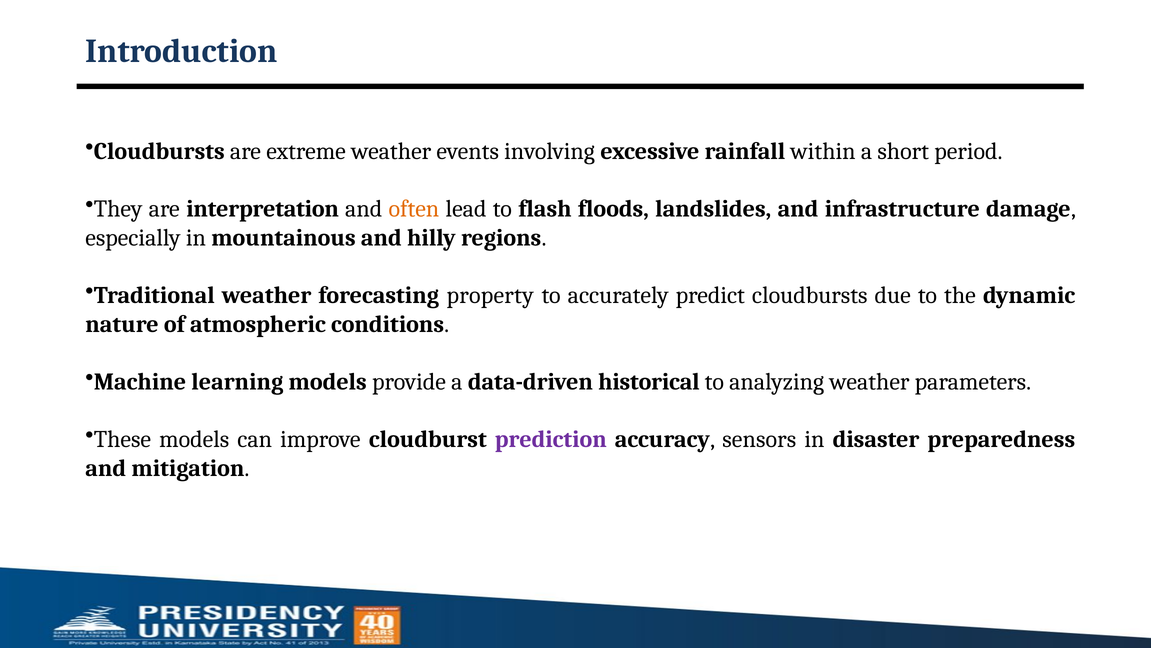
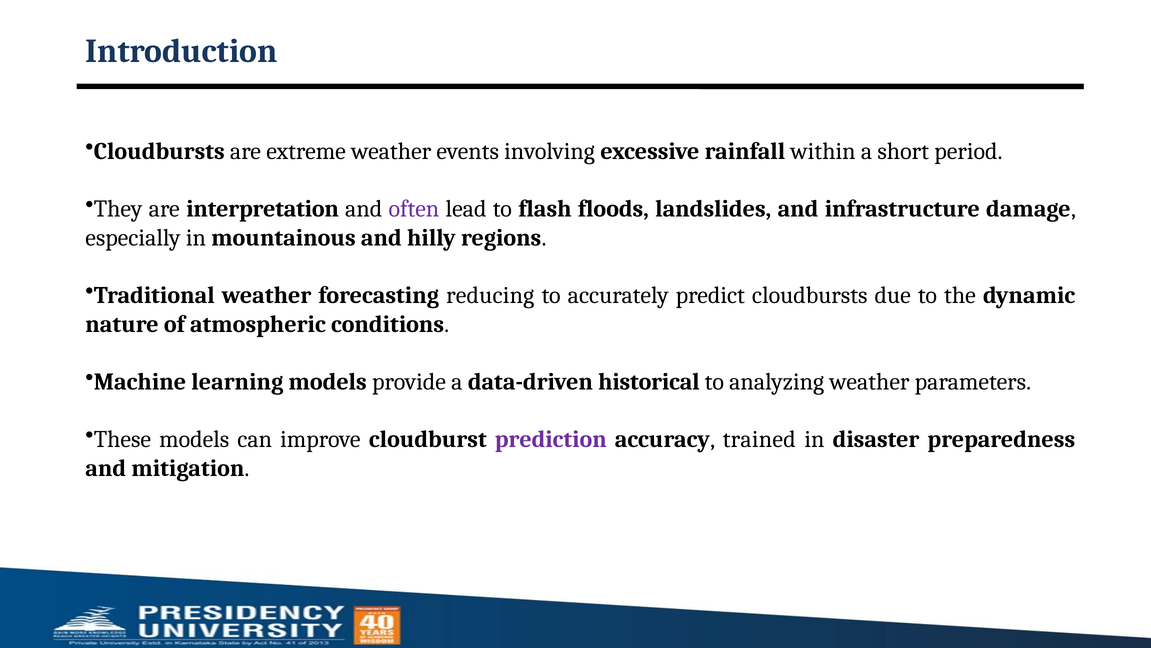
often colour: orange -> purple (414, 209)
property: property -> reducing (490, 295)
sensors: sensors -> trained (759, 439)
